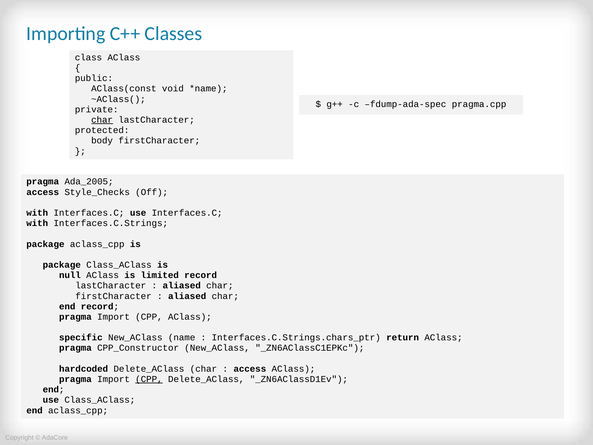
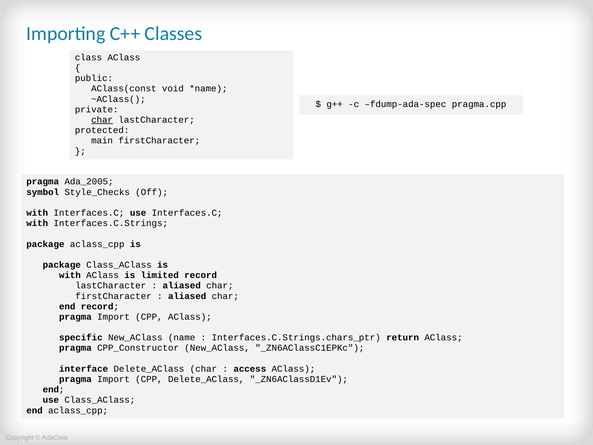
body: body -> main (102, 141)
access: access -> symbol (43, 192)
null: null -> with (70, 275)
hardcoded: hardcoded -> interface (84, 369)
CPP underline: present -> none (149, 379)
